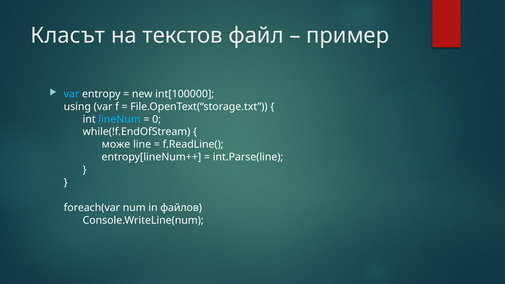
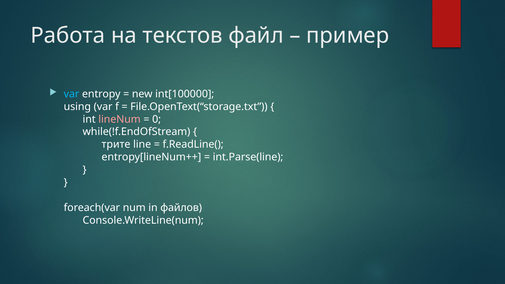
Класът: Класът -> Работа (68, 35)
lineNum colour: light blue -> pink (120, 119)
може: може -> трите (116, 145)
